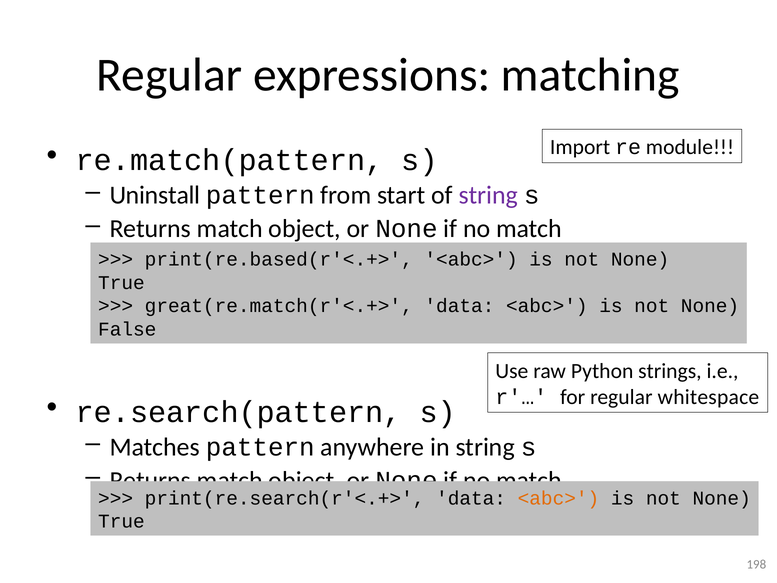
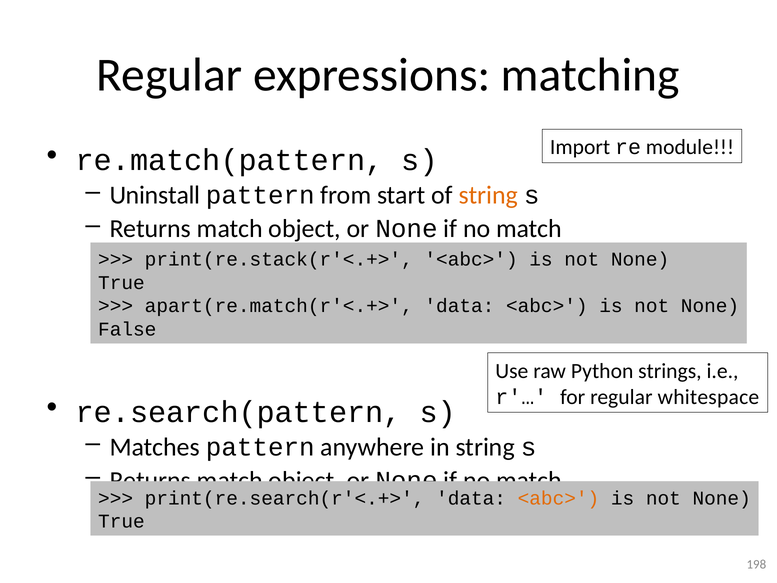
string colour: purple -> orange (488, 195)
print(re.based(r'<.+>: print(re.based(r'<.+> -> print(re.stack(r'<.+> (279, 259)
great(re.match(r'<.+>: great(re.match(r'<.+> -> apart(re.match(r'<.+> (279, 306)
